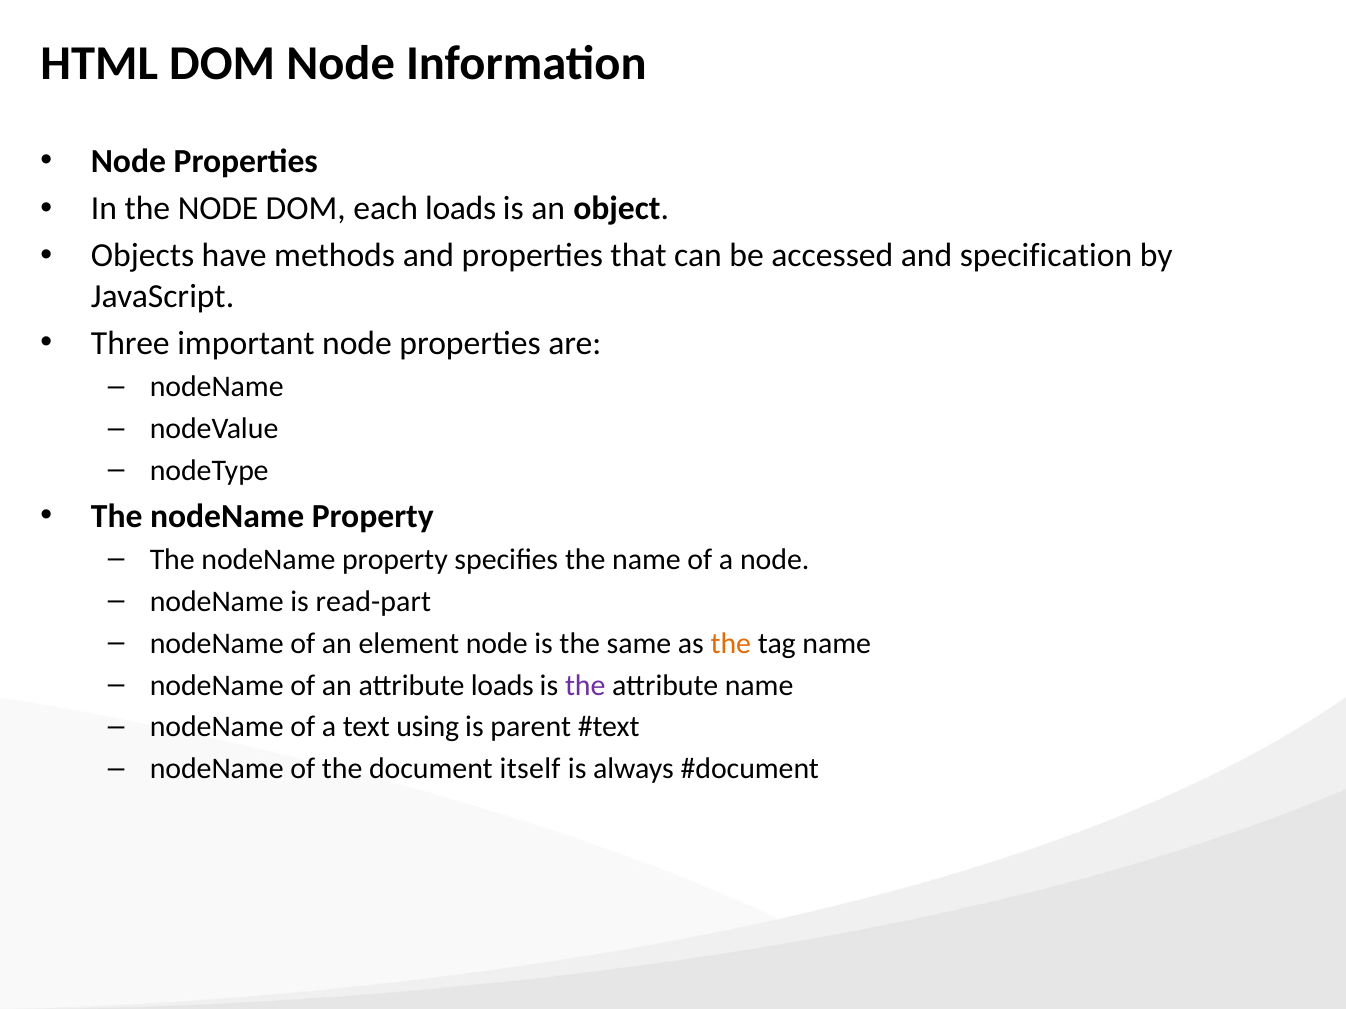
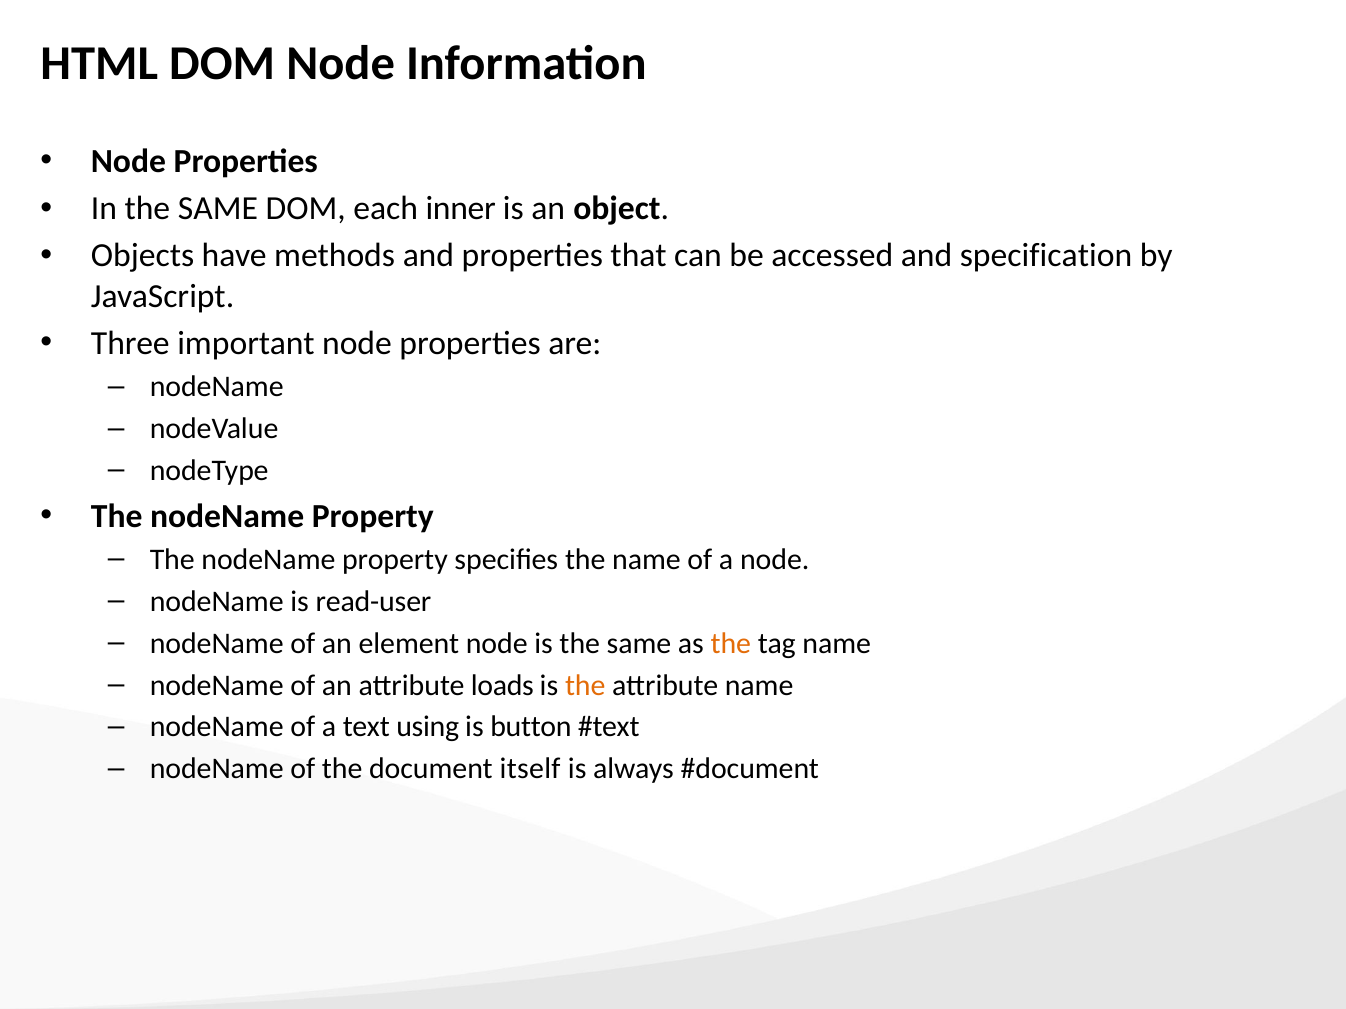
In the NODE: NODE -> SAME (218, 209)
each loads: loads -> inner (461, 209)
read-part: read-part -> read-user (373, 602)
the colour: purple -> orange (585, 686)
parent: parent -> button (531, 727)
